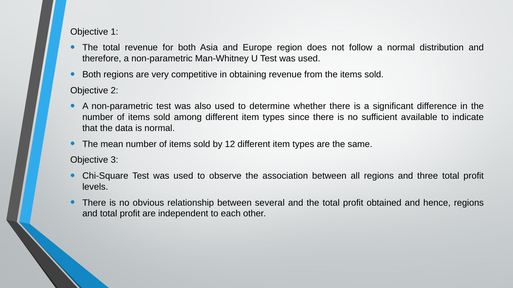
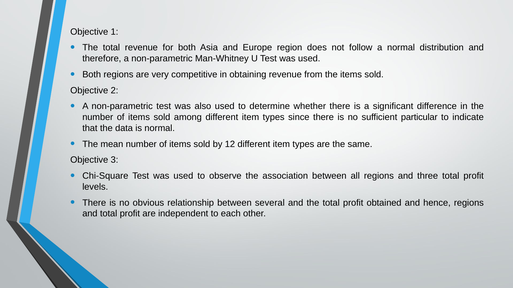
available: available -> particular (419, 117)
